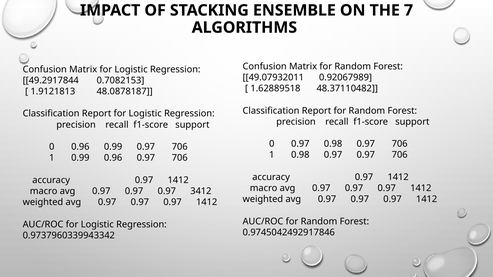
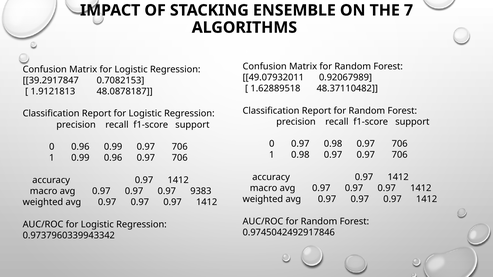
49.2917844: 49.2917844 -> 39.2917847 (51, 80)
3412: 3412 -> 9383 (201, 191)
